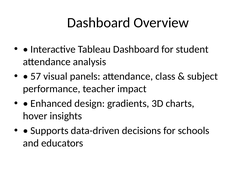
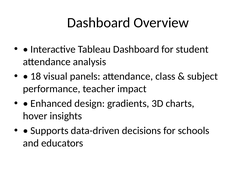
57: 57 -> 18 (36, 76)
